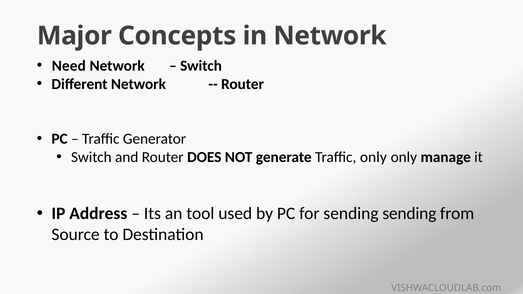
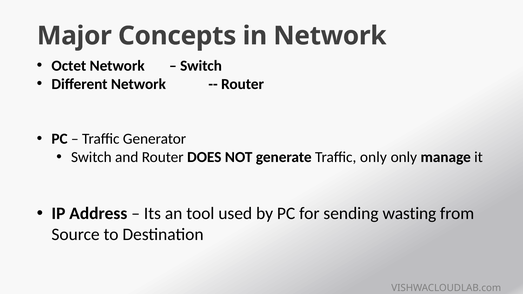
Need: Need -> Octet (69, 66)
sending sending: sending -> wasting (409, 214)
